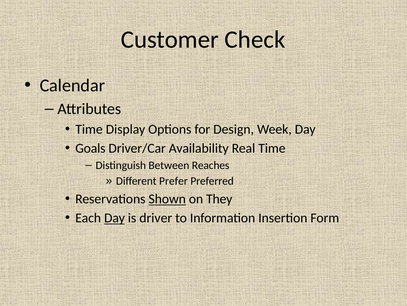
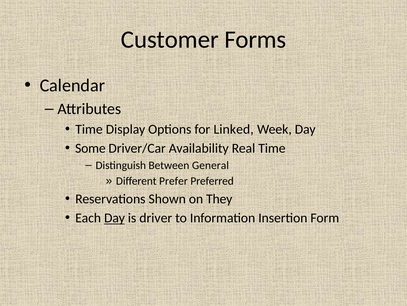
Check: Check -> Forms (255, 39)
Design: Design -> Linked (234, 129)
Goals: Goals -> Some (90, 148)
Reaches: Reaches -> General (211, 165)
Shown underline: present -> none (167, 199)
